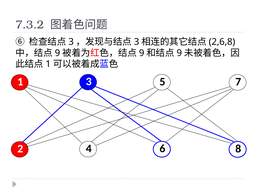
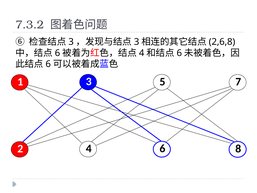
9: 9 -> 6 (57, 53)
9: 9 -> 4 (142, 53)
9: 9 -> 6 (179, 53)
1: 1 -> 6 (48, 64)
